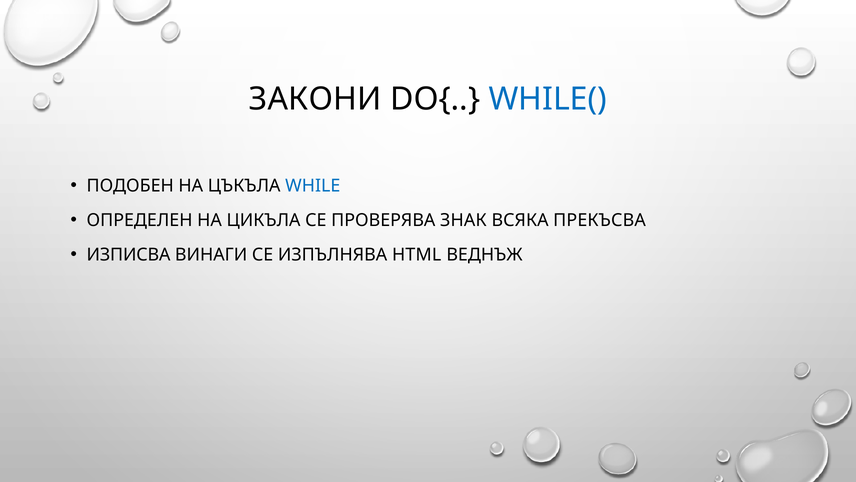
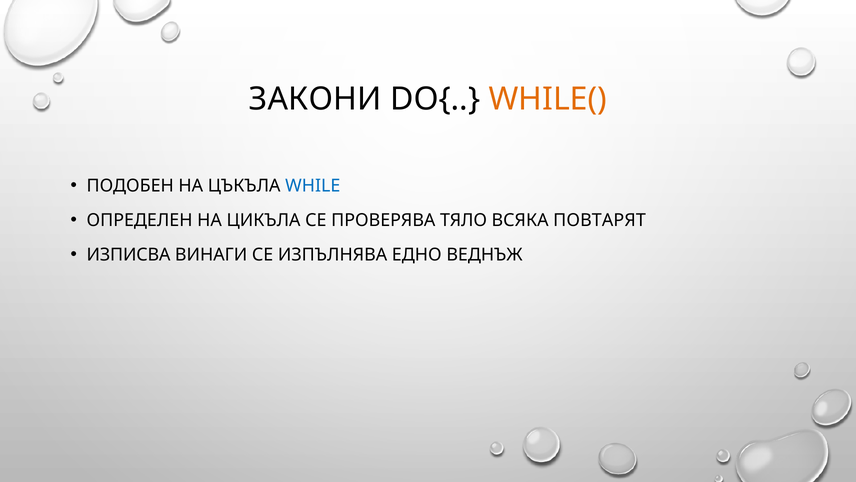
WHILE( colour: blue -> orange (548, 99)
ЗНАК: ЗНАК -> ТЯЛО (464, 220)
ПРЕКЪСВА: ПРЕКЪСВА -> ПОВТАРЯТ (600, 220)
HTML: HTML -> ЕДНО (417, 255)
